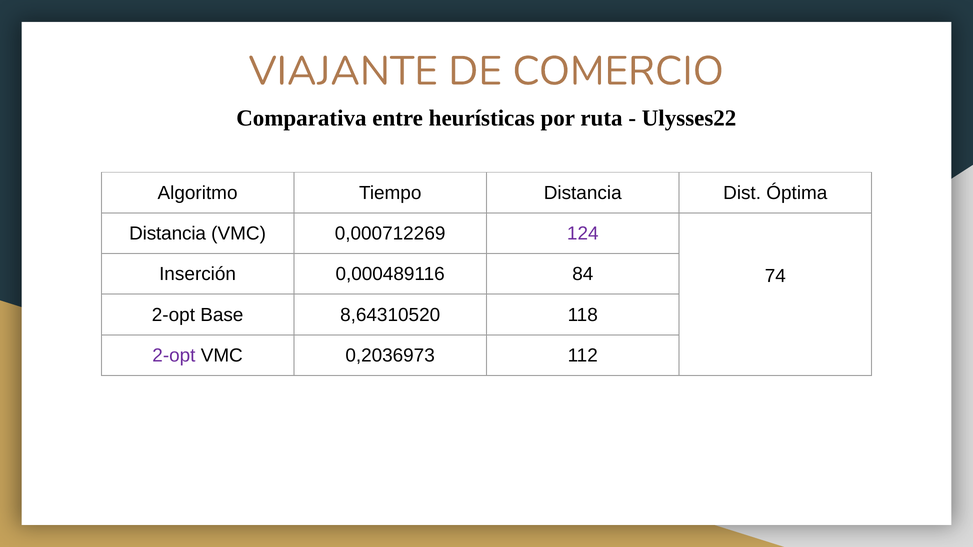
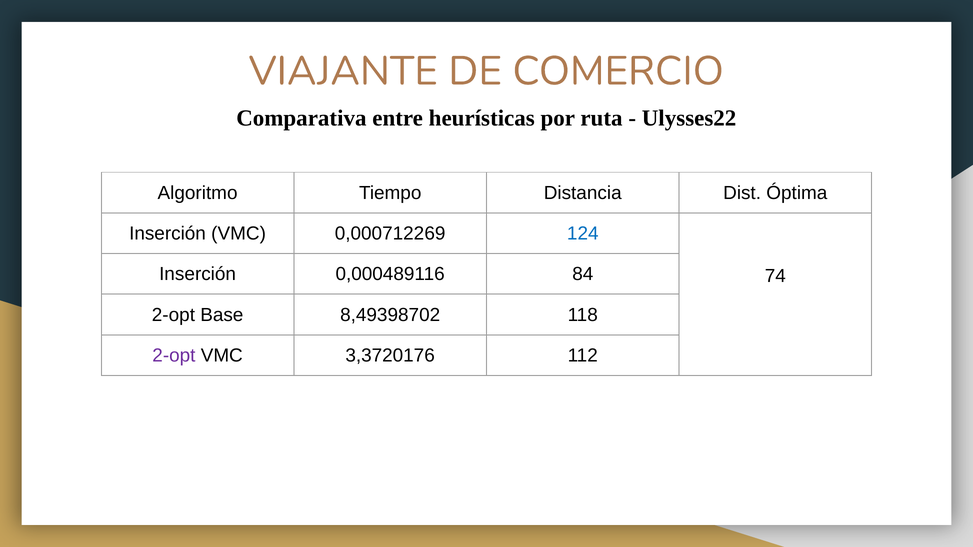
Distancia: Distancia -> Inserción (168, 234)
124 colour: purple -> blue (583, 234)
8,64310520: 8,64310520 -> 8,49398702 (390, 315)
0,2036973: 0,2036973 -> 3,3720176 (390, 356)
